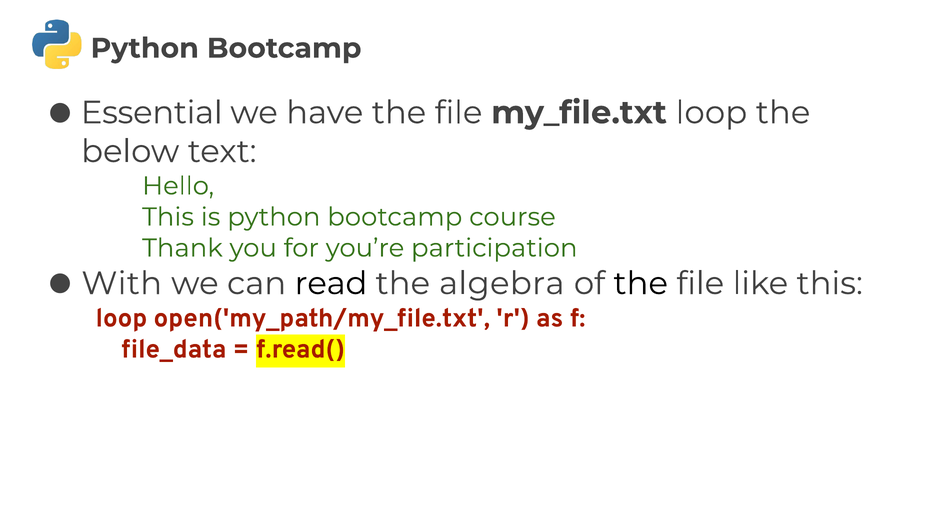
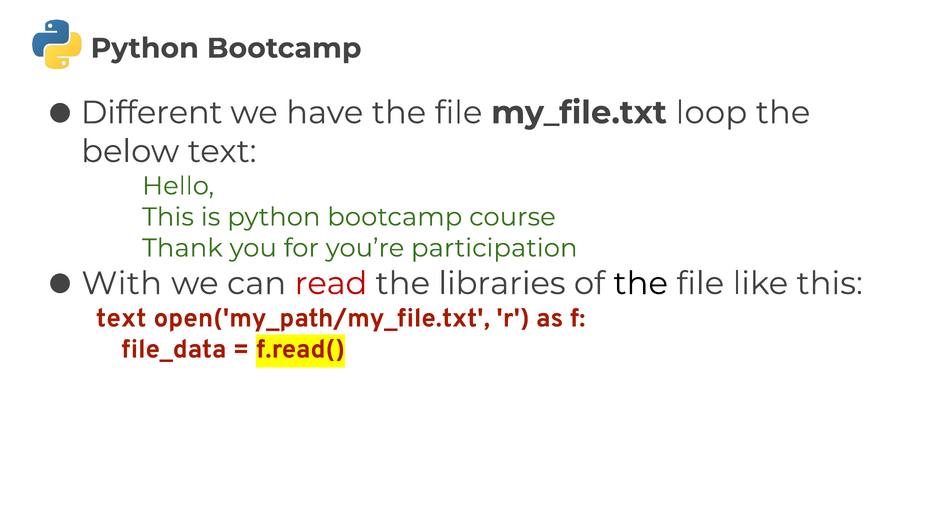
Essential: Essential -> Different (152, 113)
read colour: black -> red (331, 284)
algebra: algebra -> libraries (502, 284)
loop: loop -> text (121, 318)
